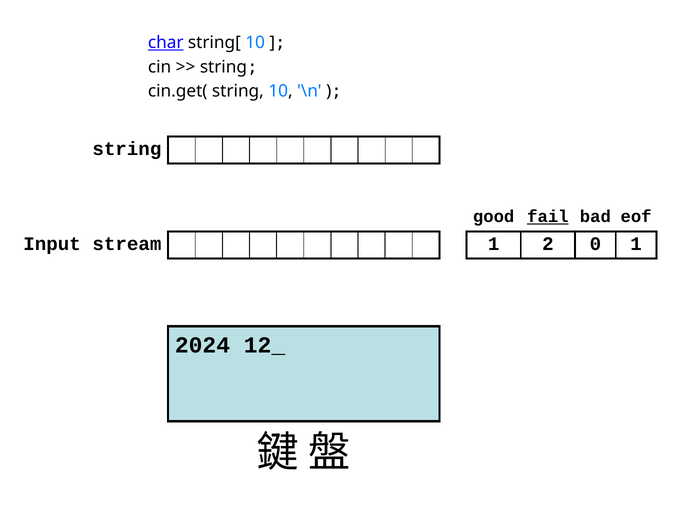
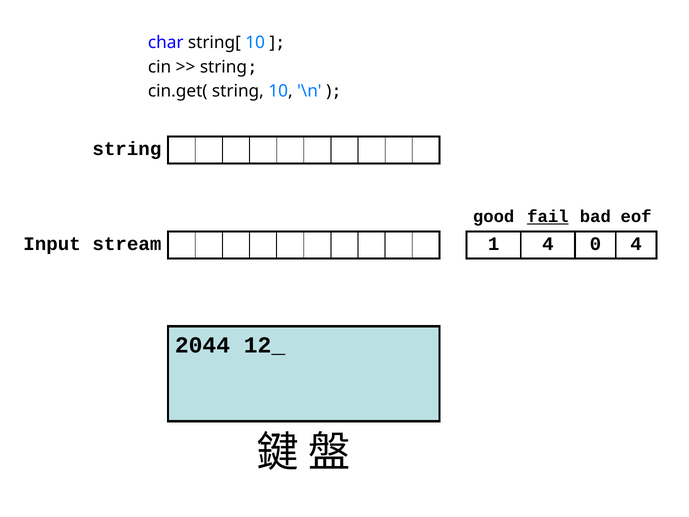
char underline: present -> none (166, 43)
1 2: 2 -> 4 (548, 244)
0 1: 1 -> 4 (636, 244)
2024: 2024 -> 2044 (202, 345)
